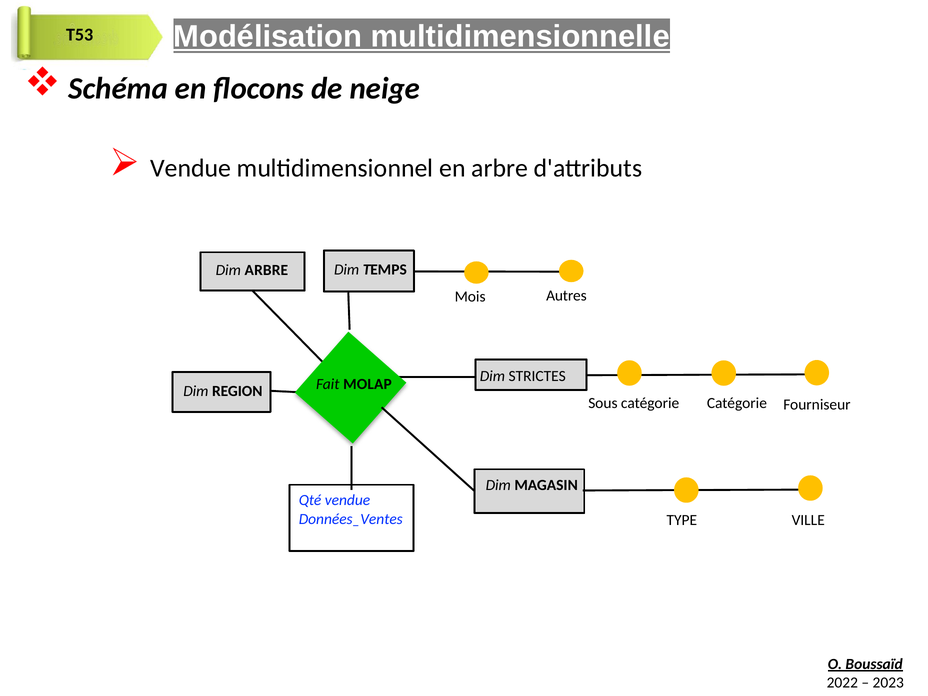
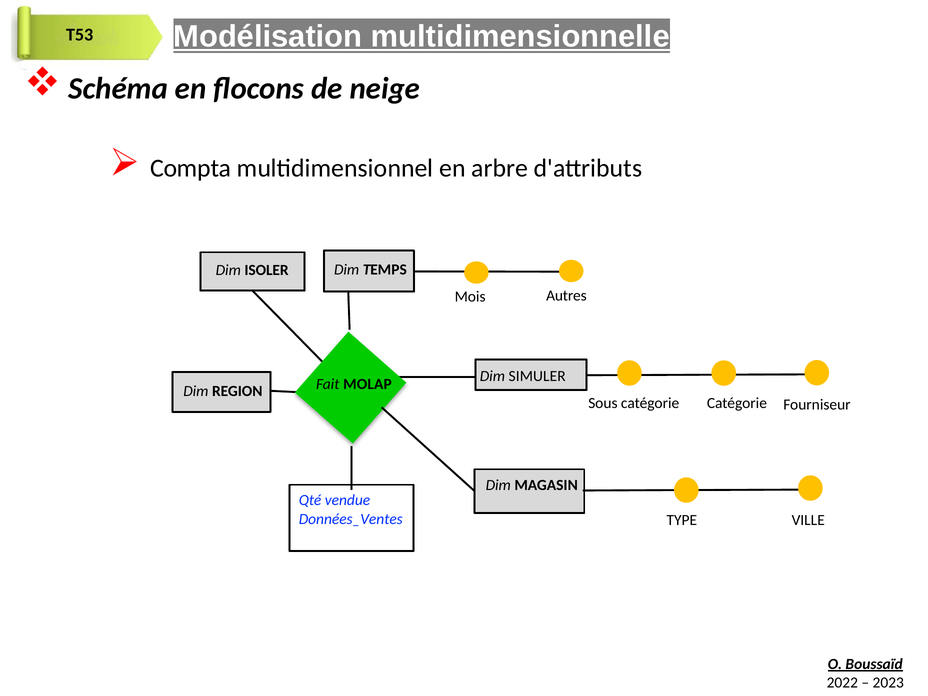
Vendue: Vendue -> Compta (191, 168)
Dim ARBRE: ARBRE -> ISOLER (267, 270)
STRICTES: STRICTES -> SIMULER (537, 376)
